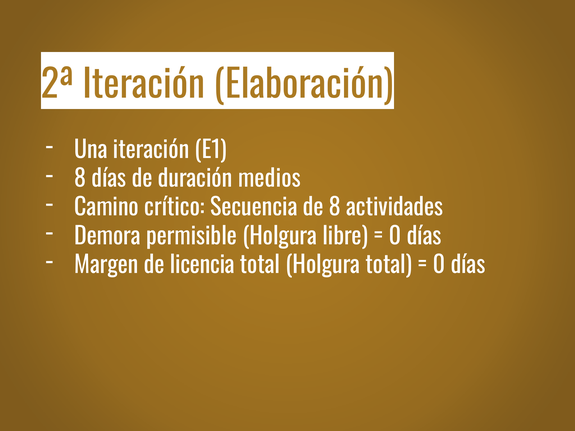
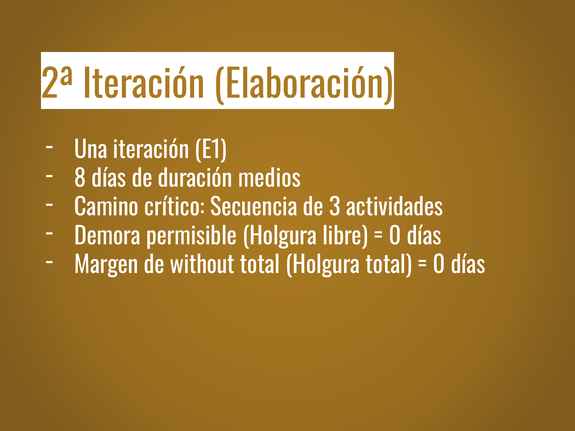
de 8: 8 -> 3 (335, 208)
licencia: licencia -> without (202, 265)
